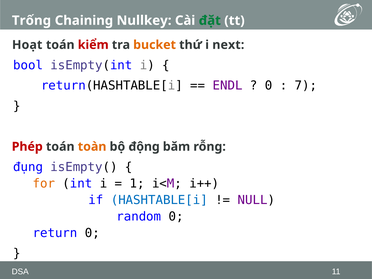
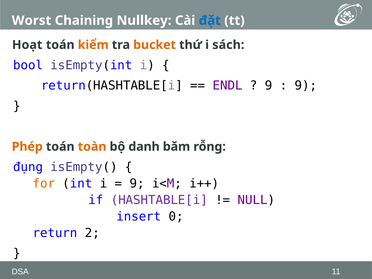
Trống: Trống -> Worst (32, 21)
đặt colour: green -> blue (210, 21)
kiểm colour: red -> orange (93, 45)
next: next -> sách (228, 45)
0: 0 -> 9 (269, 86)
7: 7 -> 9 (306, 86)
Phép colour: red -> orange (27, 147)
động: động -> danh (144, 147)
1: 1 -> 9 (137, 183)
HASHTABLE[i colour: blue -> purple (159, 200)
random: random -> insert (139, 216)
return 0: 0 -> 2 (92, 233)
